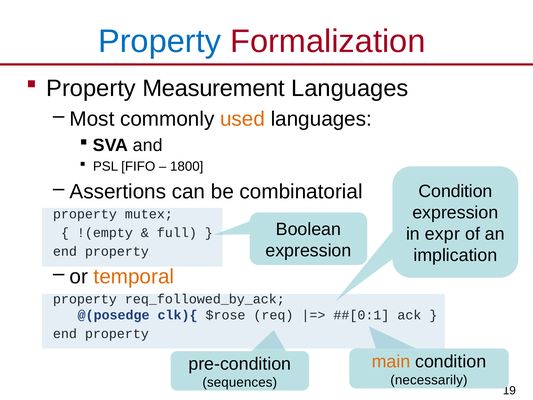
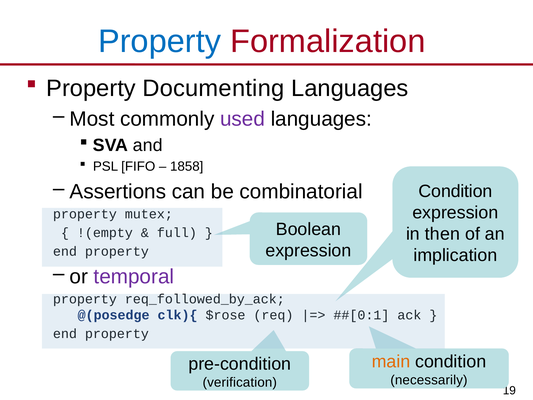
Measurement: Measurement -> Documenting (213, 88)
used colour: orange -> purple (243, 119)
1800: 1800 -> 1858 (187, 166)
expr: expr -> then (442, 234)
temporal colour: orange -> purple (134, 276)
sequences: sequences -> verification (240, 382)
